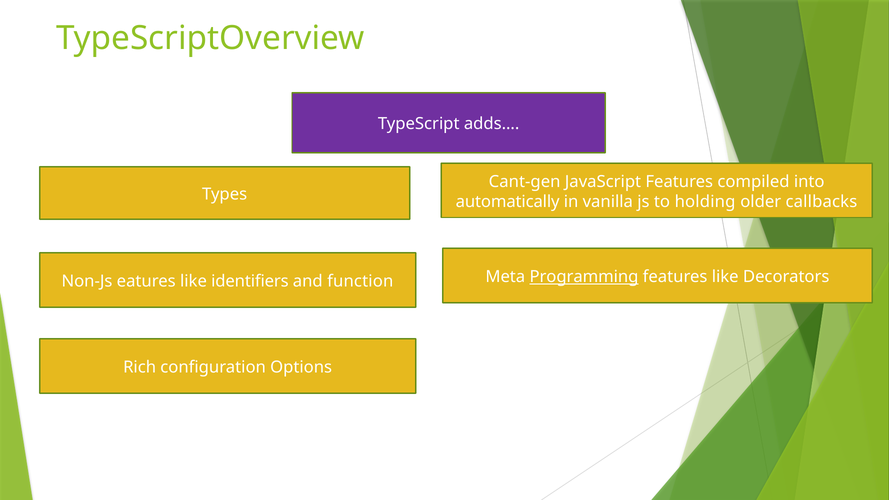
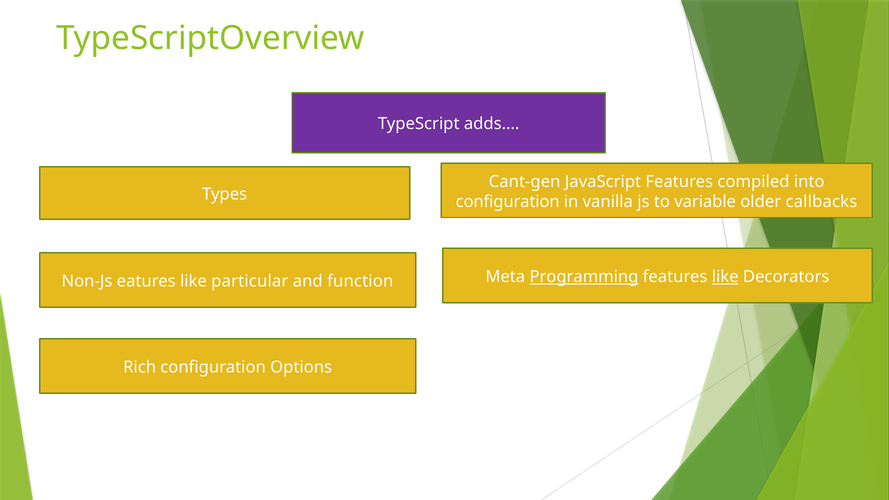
automatically: automatically -> configuration (508, 202)
holding: holding -> variable (705, 202)
identifiers: identifiers -> particular (250, 281)
like underline: none -> present (725, 277)
